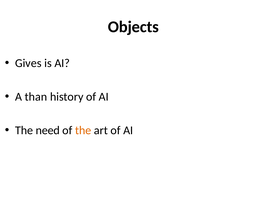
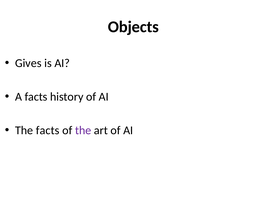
A than: than -> facts (36, 97)
The need: need -> facts (48, 130)
the colour: orange -> purple (83, 130)
